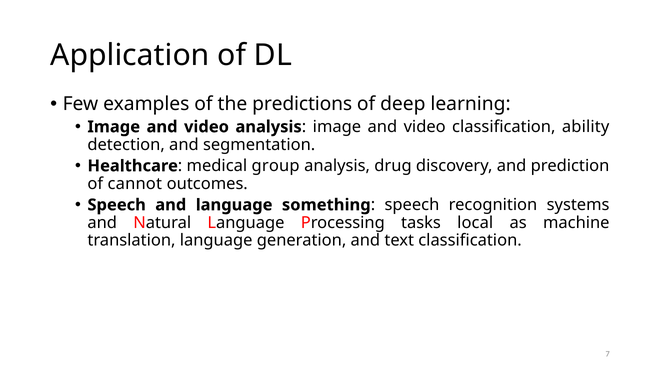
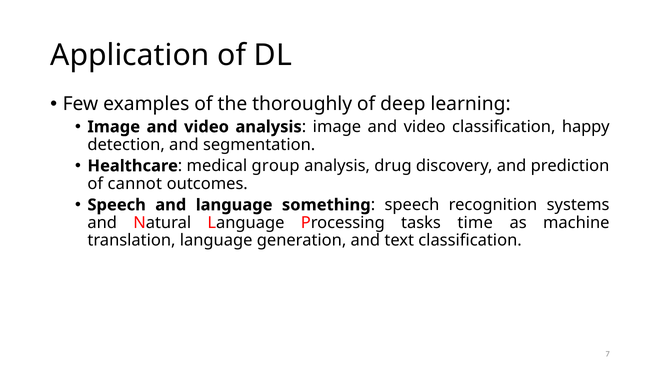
predictions: predictions -> thoroughly (302, 104)
ability: ability -> happy (586, 127)
local: local -> time (475, 223)
